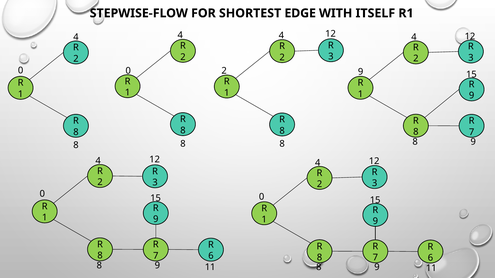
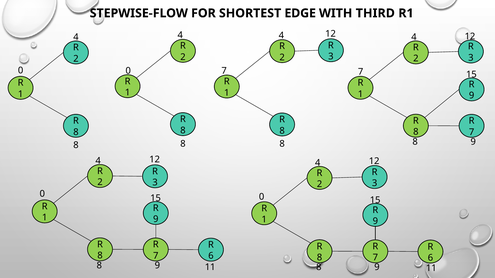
ITSELF: ITSELF -> THIRD (375, 13)
2: 2 -> 7 (224, 71)
9: 9 -> 7 (361, 72)
